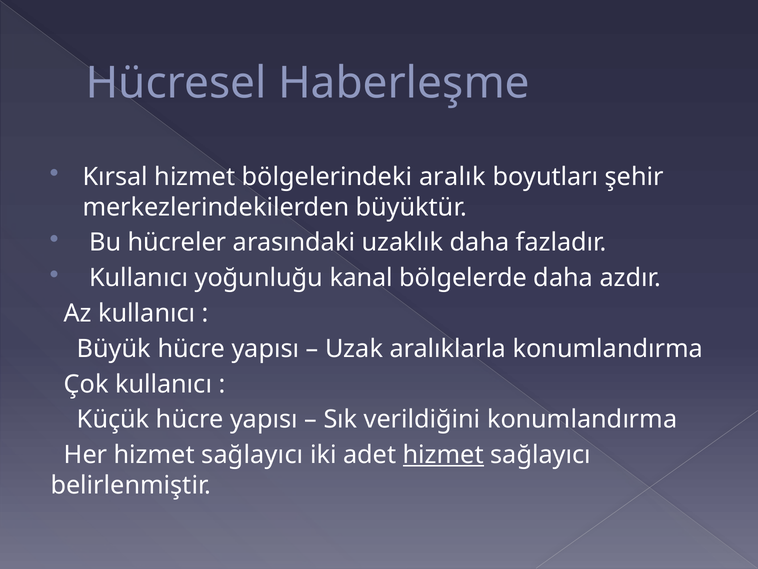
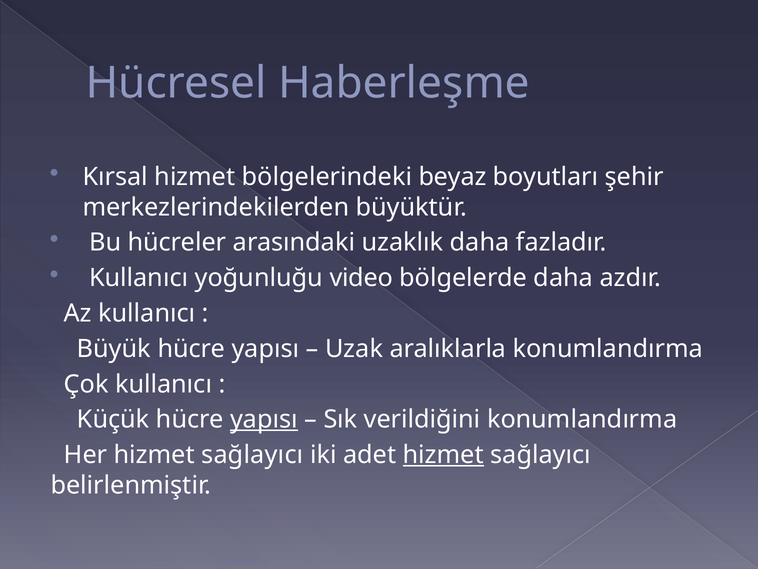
aralık: aralık -> beyaz (453, 177)
kanal: kanal -> video (361, 278)
yapısı underline: none -> present (264, 419)
